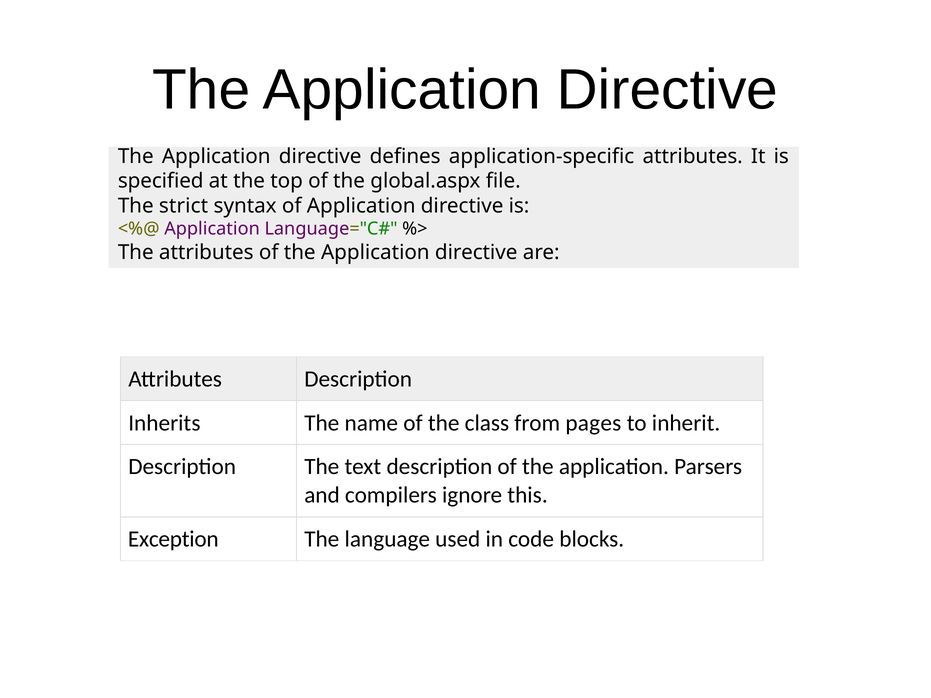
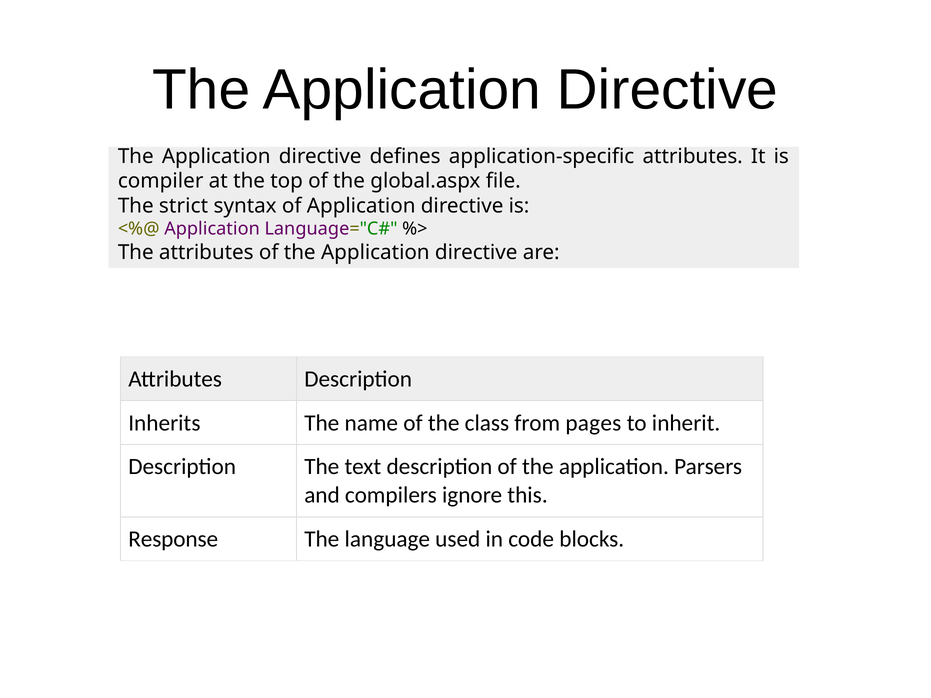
specified: specified -> compiler (161, 181)
Exception: Exception -> Response (173, 539)
